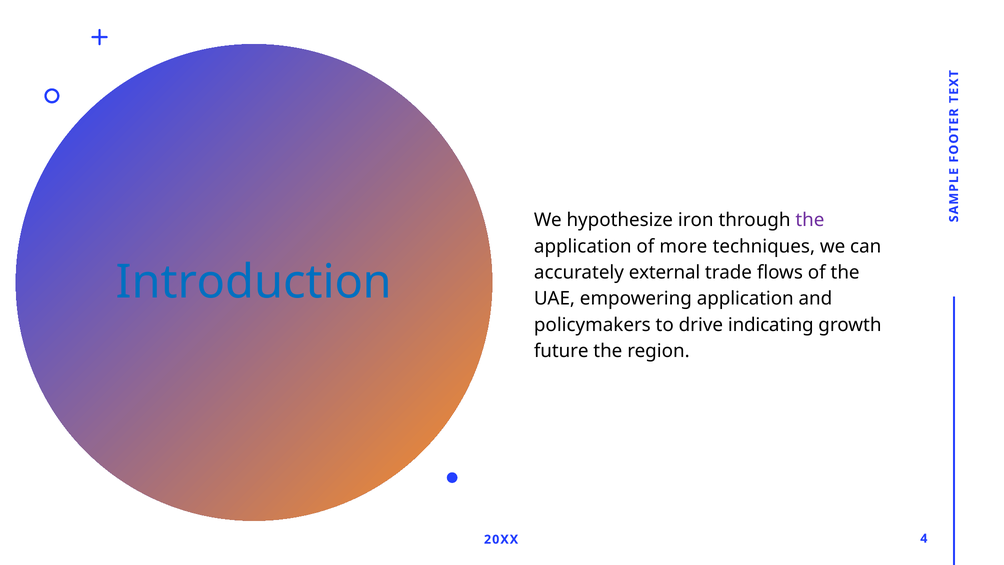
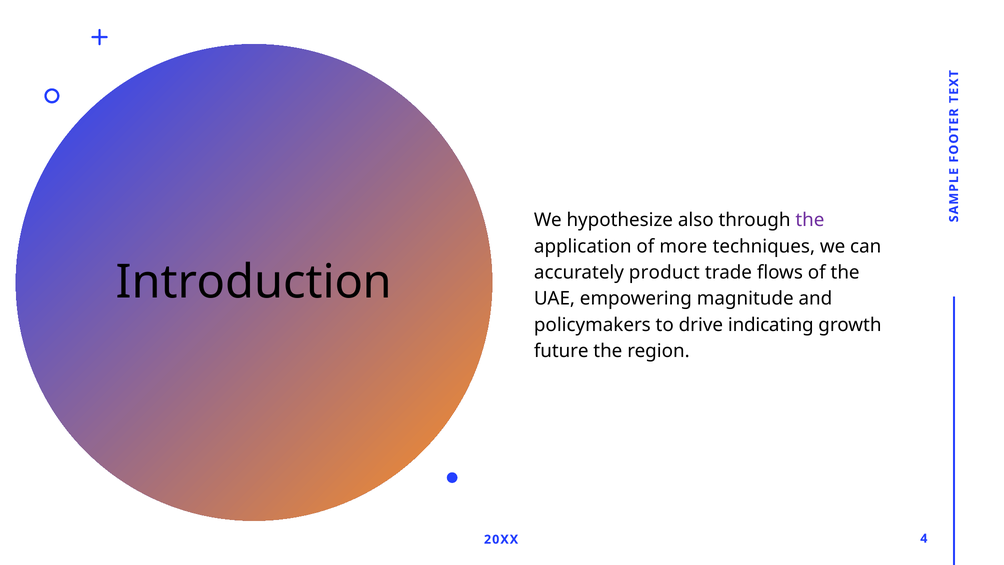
iron: iron -> also (696, 220)
external: external -> product (664, 272)
Introduction colour: blue -> black (254, 282)
empowering application: application -> magnitude (745, 299)
